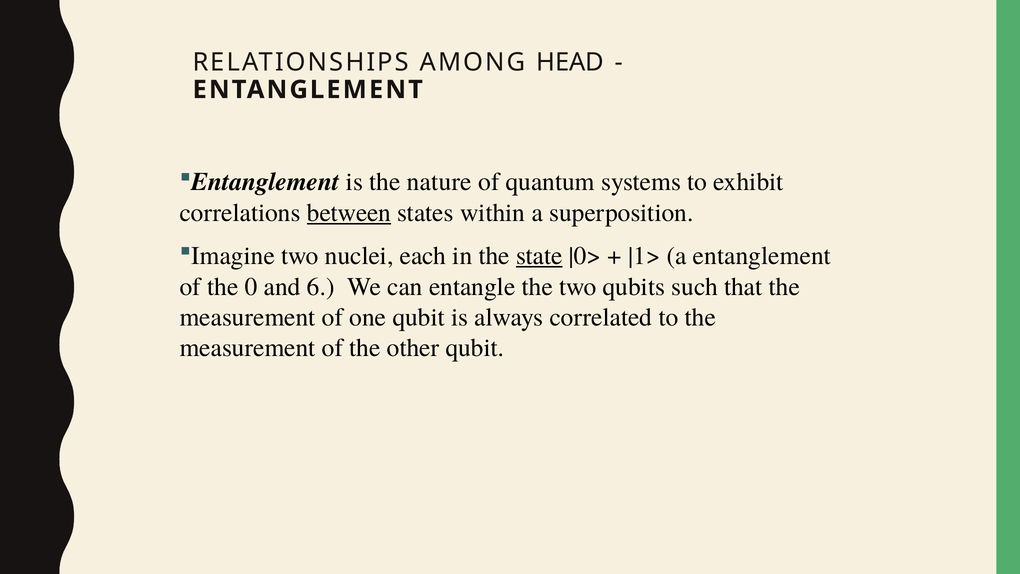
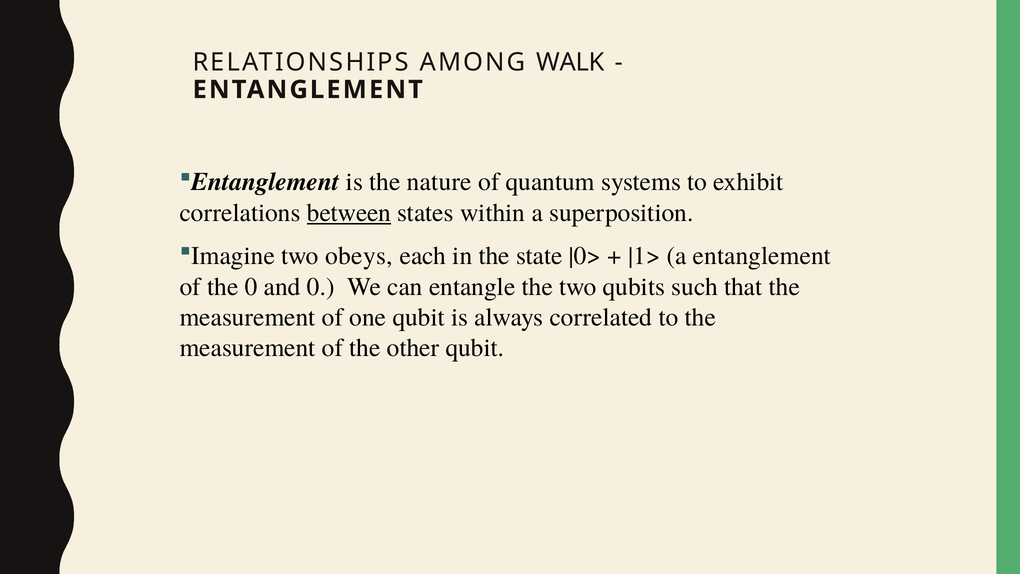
HEAD: HEAD -> WALK (570, 62)
nuclei: nuclei -> obeys (359, 256)
state underline: present -> none (539, 256)
and 6: 6 -> 0 (321, 286)
